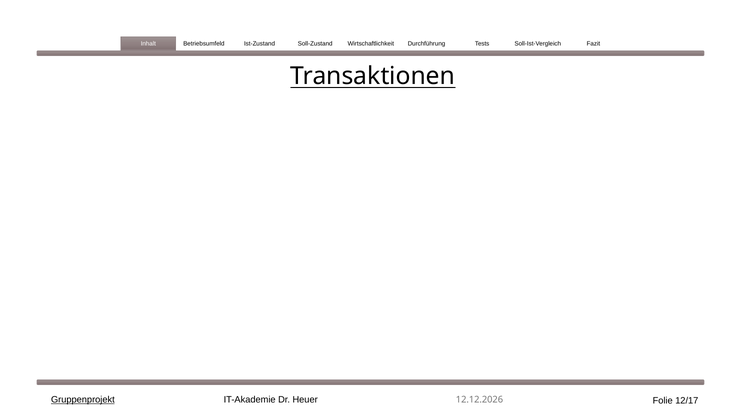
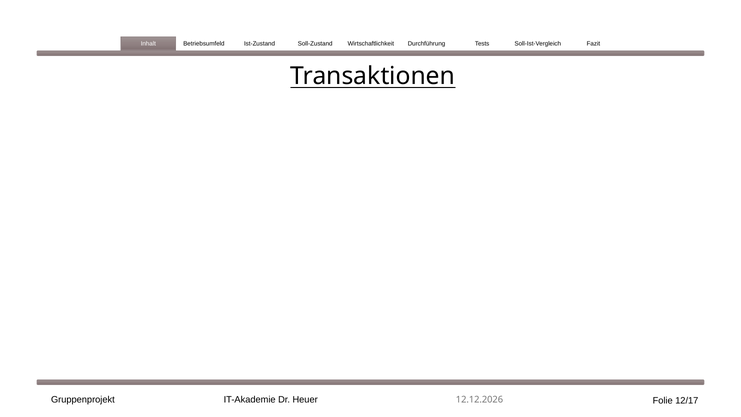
Gruppenprojekt underline: present -> none (83, 400)
